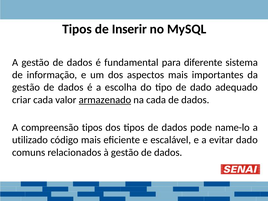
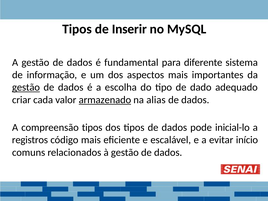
gestão underline: none -> present (26, 87)
na cada: cada -> alias (156, 100)
name-lo: name-lo -> inicial-lo (232, 127)
utilizado: utilizado -> registros (30, 140)
evitar dado: dado -> início (247, 140)
